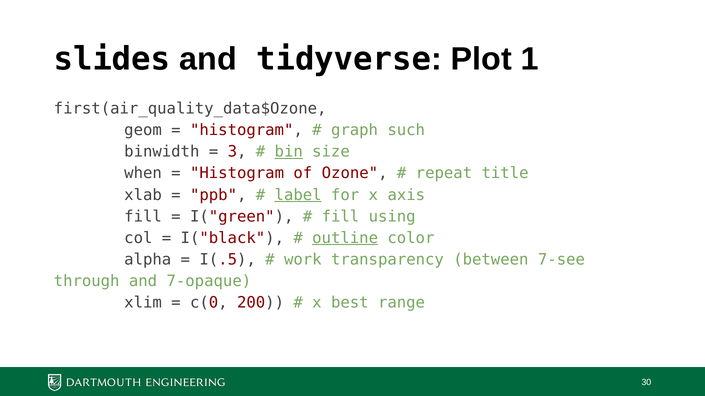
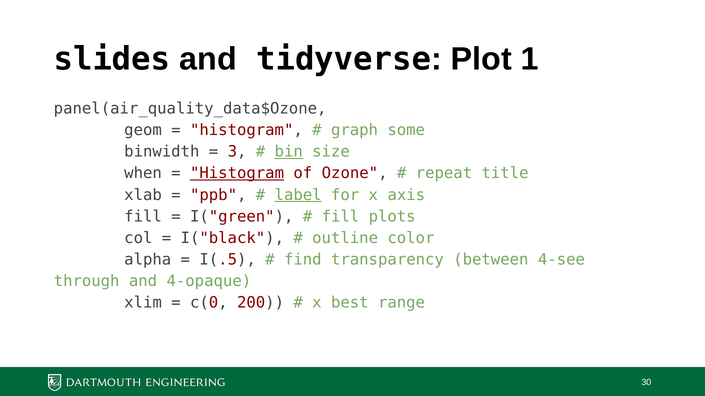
first(air_quality_data$Ozone: first(air_quality_data$Ozone -> panel(air_quality_data$Ozone (190, 109)
such: such -> some (406, 130)
Histogram underline: none -> present (237, 174)
using: using -> plots (392, 217)
outline underline: present -> none (345, 238)
work: work -> find (303, 260)
7-see: 7-see -> 4-see (561, 260)
7-opaque: 7-opaque -> 4-opaque (209, 282)
